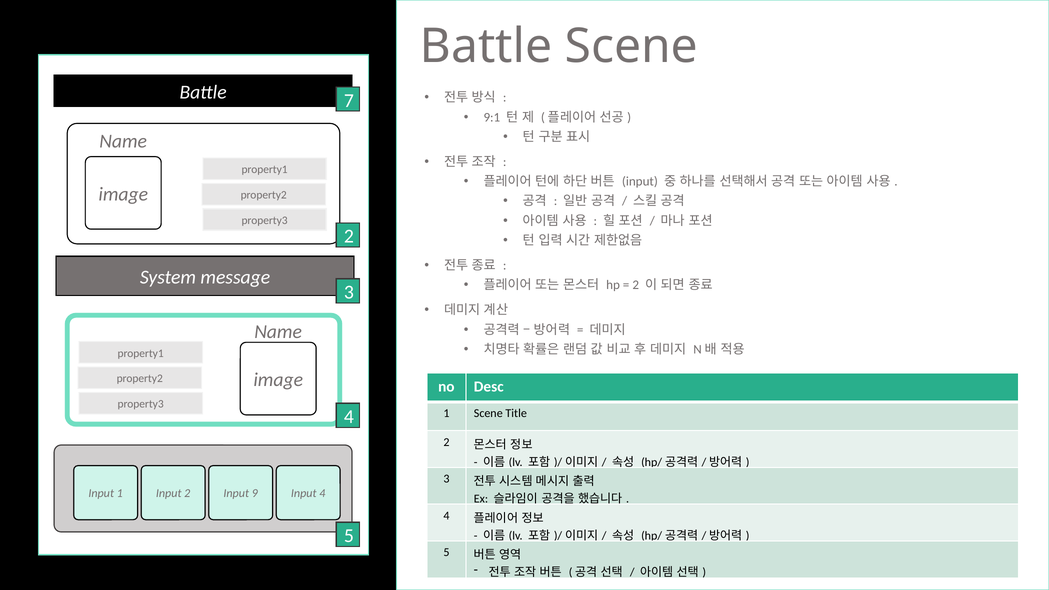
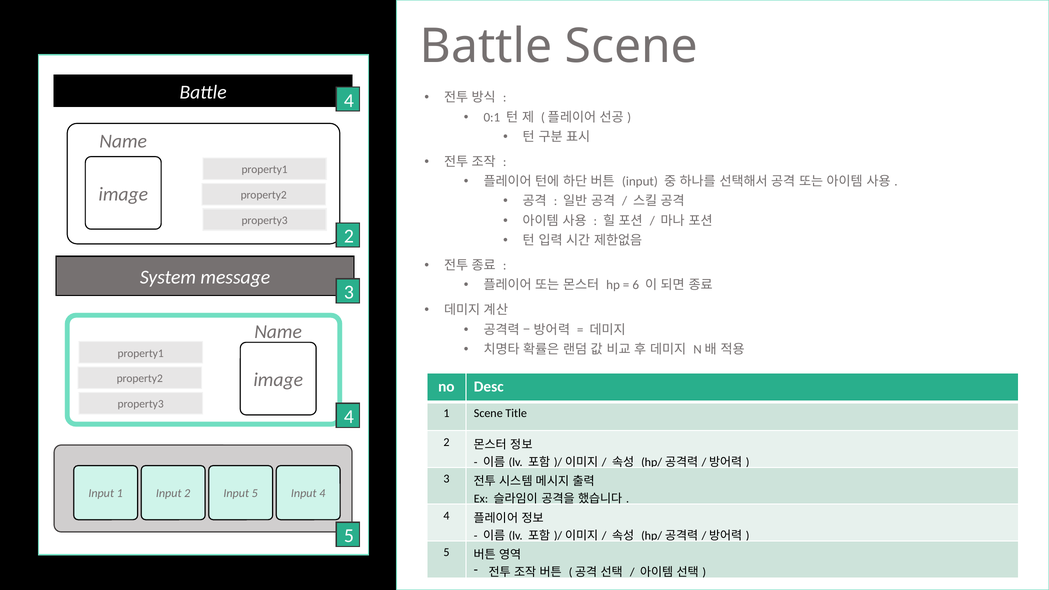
Battle 7: 7 -> 4 (349, 101)
9:1: 9:1 -> 0:1 (492, 117)
2: 2 -> 6 (636, 285)
Input 9: 9 -> 5 (255, 494)
